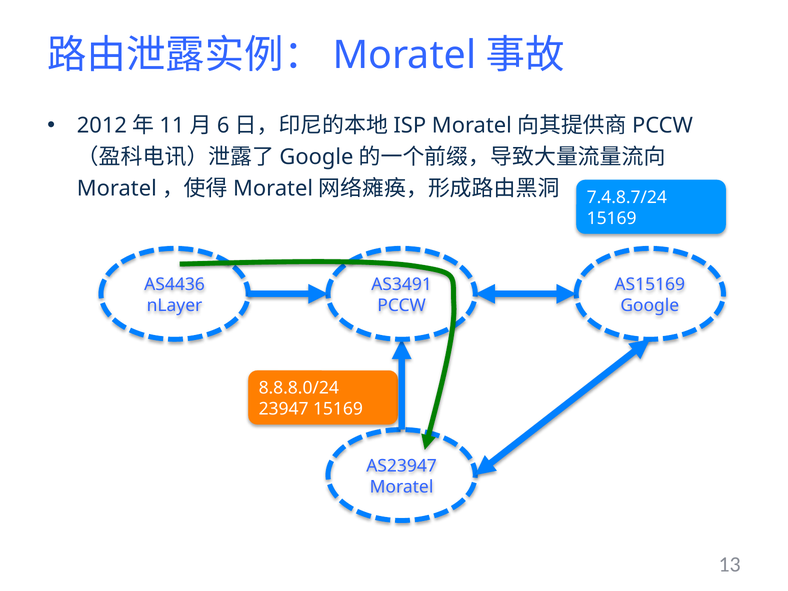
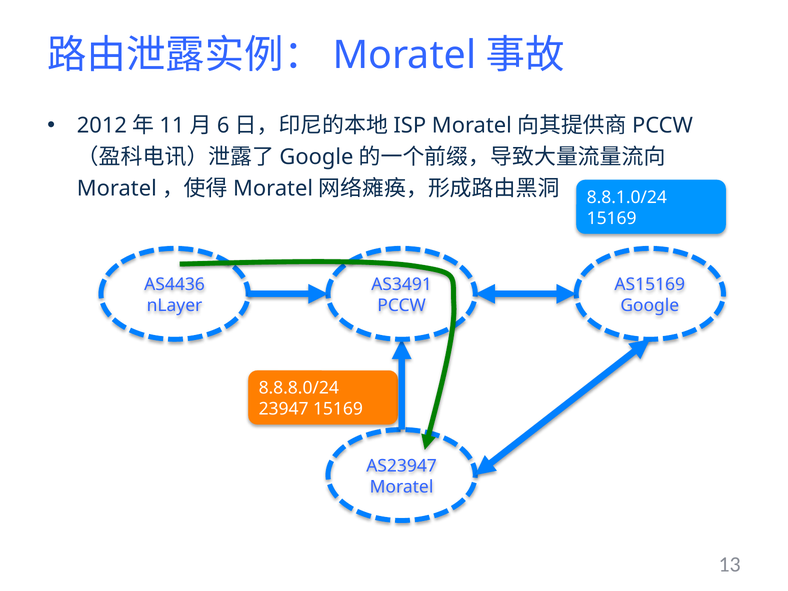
7.4.8.7/24: 7.4.8.7/24 -> 8.8.1.0/24 (627, 197)
